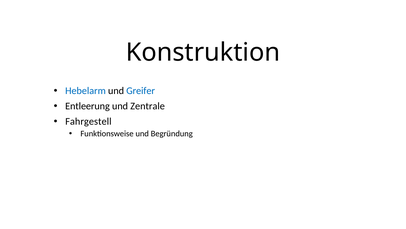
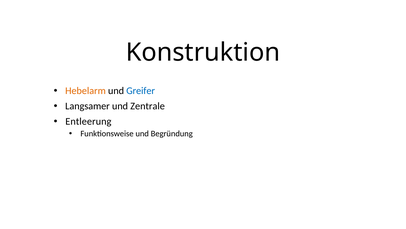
Hebelarm colour: blue -> orange (85, 91)
Entleerung: Entleerung -> Langsamer (87, 106)
Fahrgestell: Fahrgestell -> Entleerung (88, 121)
